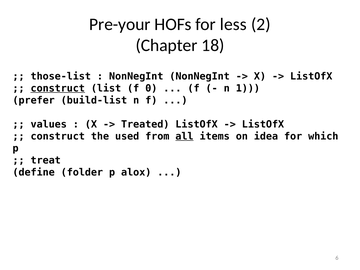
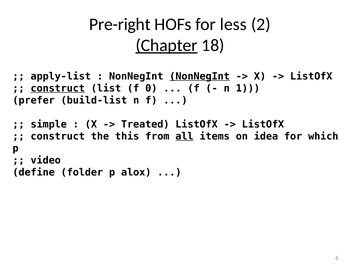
Pre-your: Pre-your -> Pre-right (120, 24)
Chapter underline: none -> present (166, 45)
those-list: those-list -> apply-list (61, 76)
NonNegInt underline: none -> present (200, 76)
values: values -> simple (49, 124)
used: used -> this (127, 136)
treat: treat -> video (46, 160)
